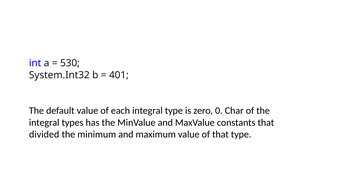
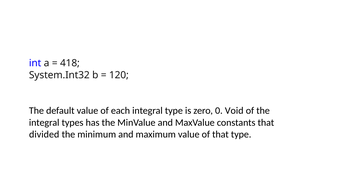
530: 530 -> 418 (70, 63)
401: 401 -> 120 (119, 75)
Char: Char -> Void (234, 111)
